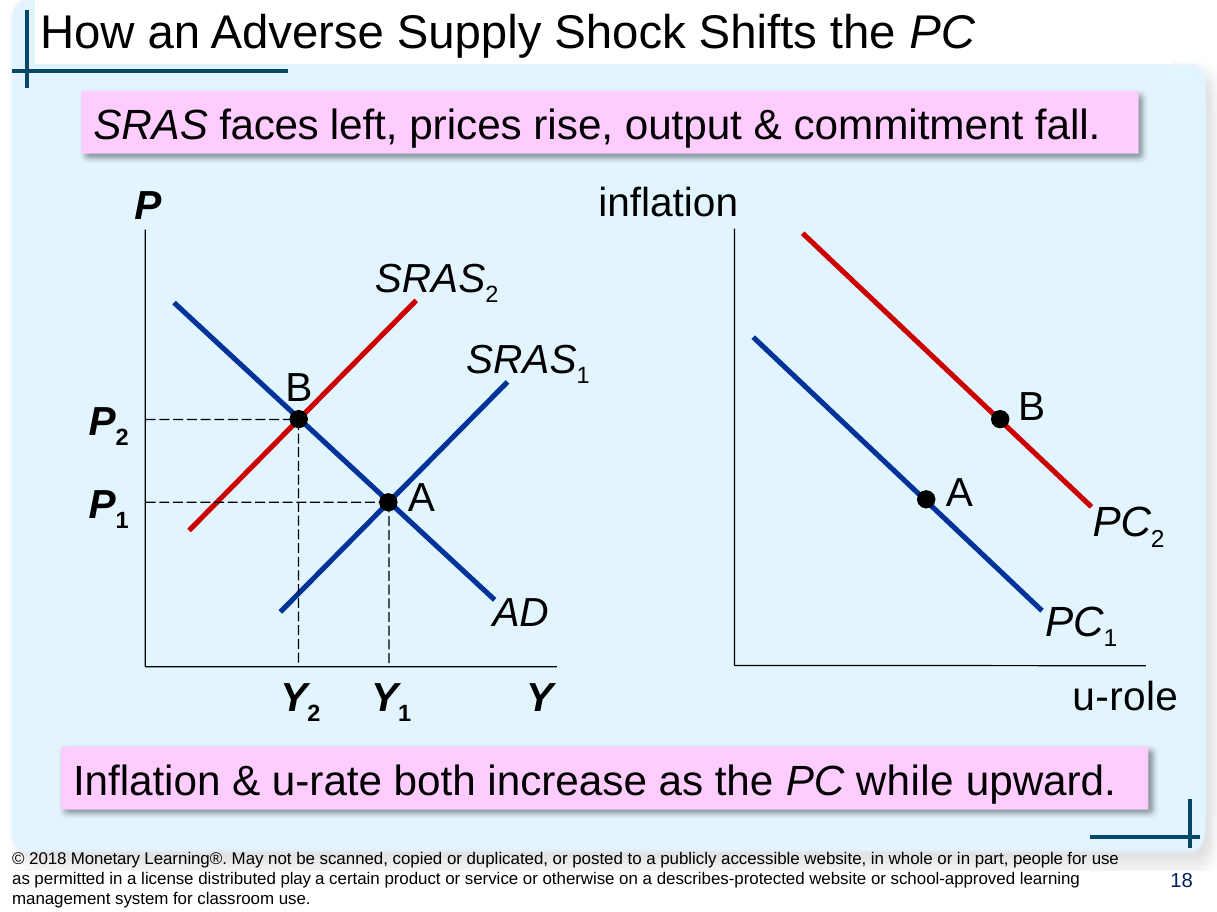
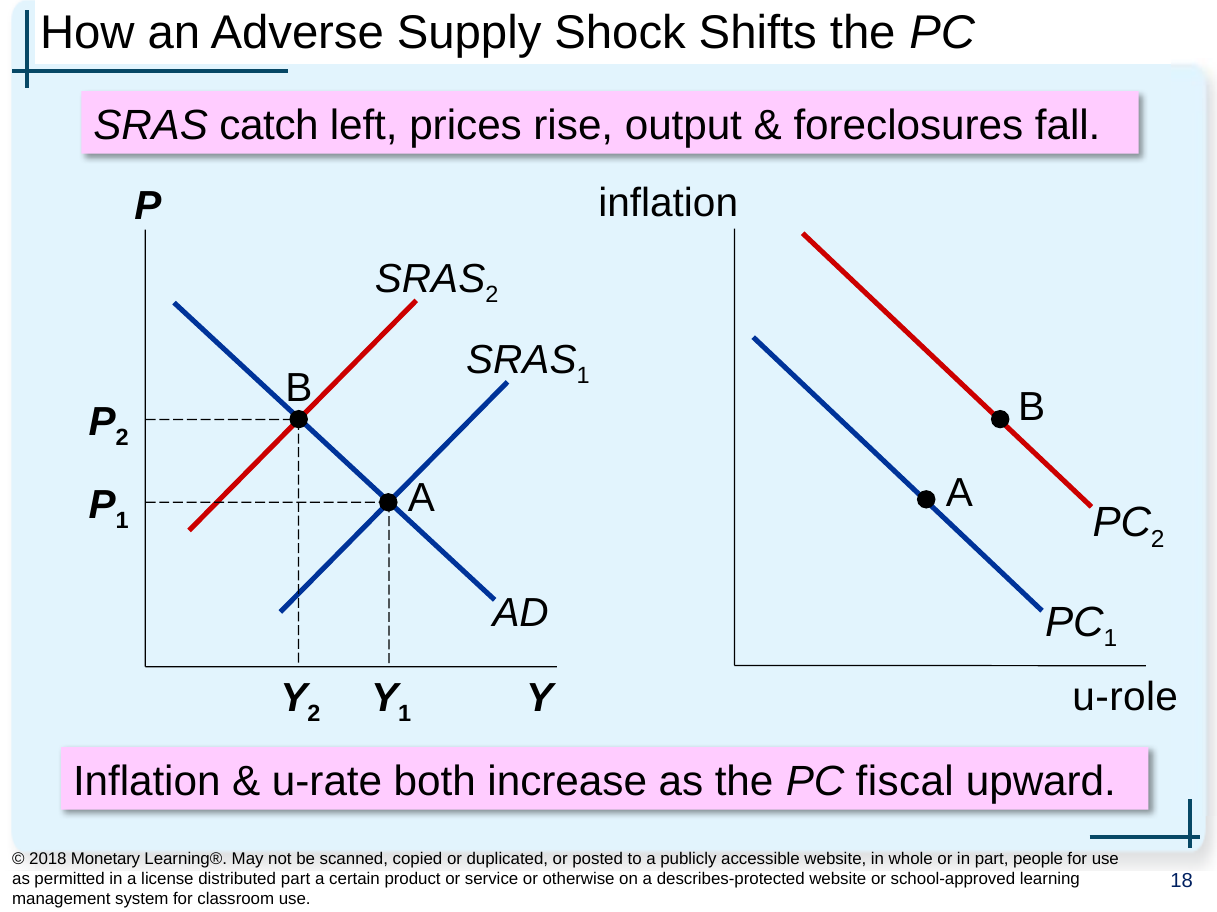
faces: faces -> catch (269, 126)
commitment: commitment -> foreclosures (908, 126)
while: while -> fiscal (905, 782)
distributed play: play -> part (296, 880)
